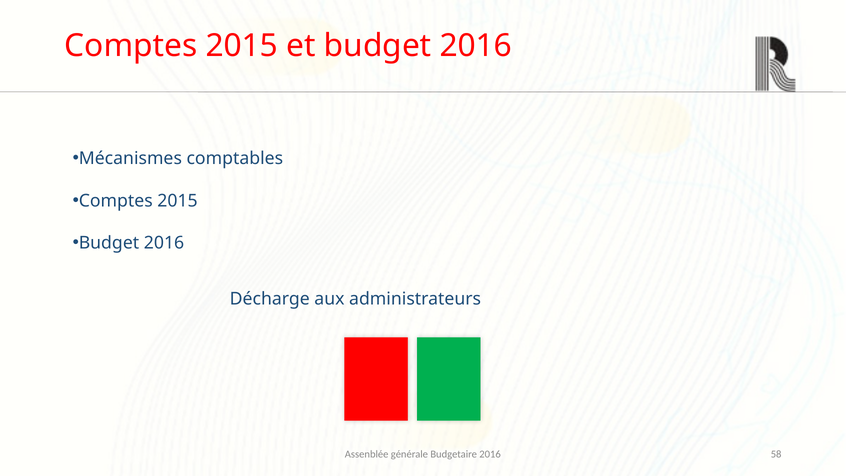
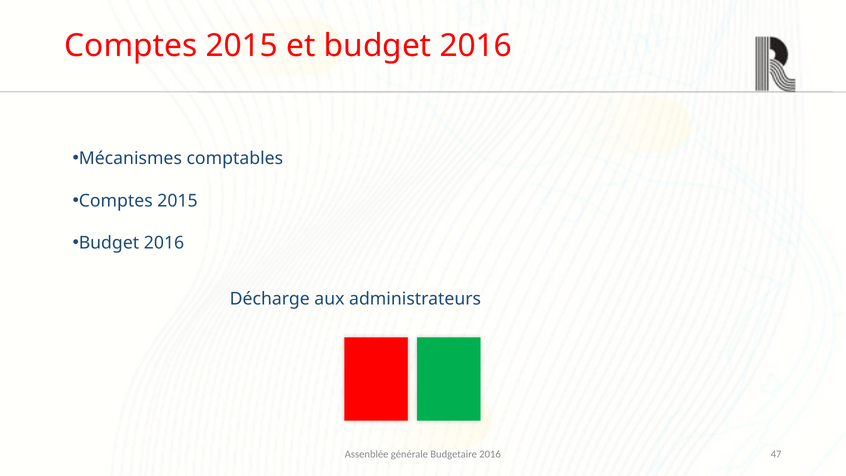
58: 58 -> 47 (776, 454)
